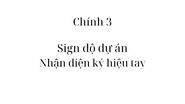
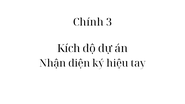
Sign: Sign -> Kích (69, 49)
